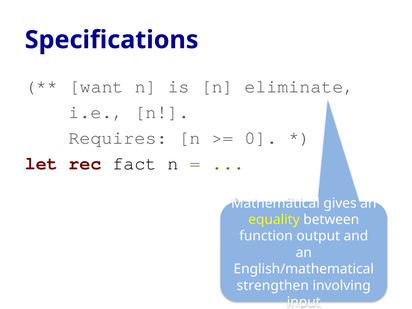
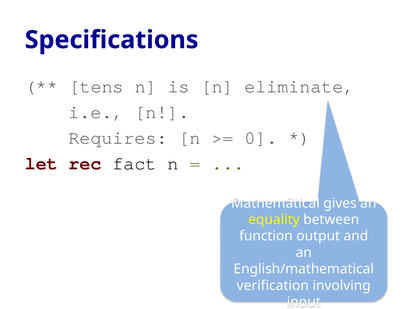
want: want -> tens (96, 86)
strengthen: strengthen -> verification (273, 286)
